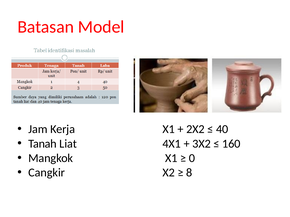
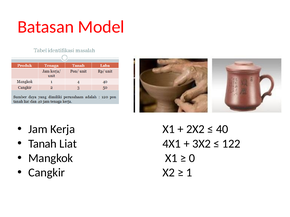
160: 160 -> 122 (231, 144)
8: 8 -> 1 (189, 173)
